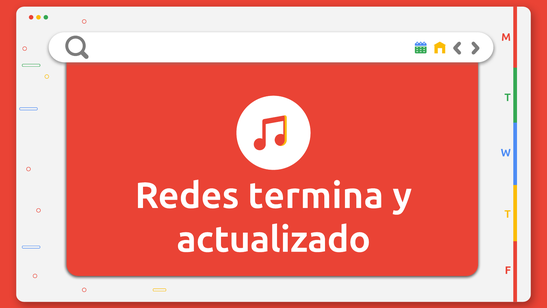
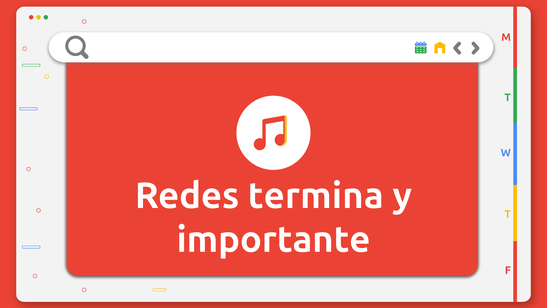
actualizado: actualizado -> importante (273, 239)
